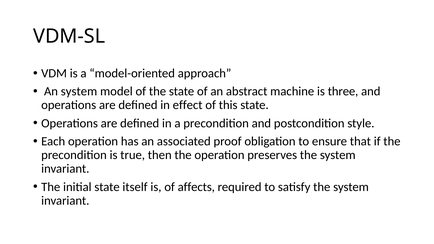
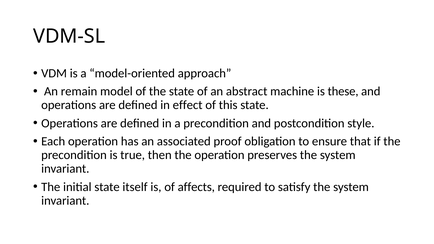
An system: system -> remain (79, 92)
three: three -> these (343, 92)
